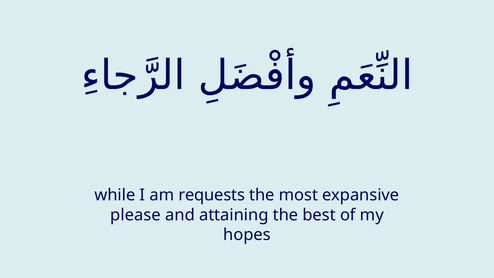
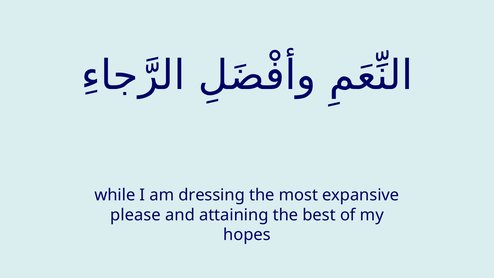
requests: requests -> dressing (212, 195)
